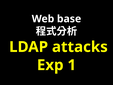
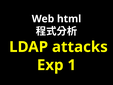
base: base -> html (69, 19)
